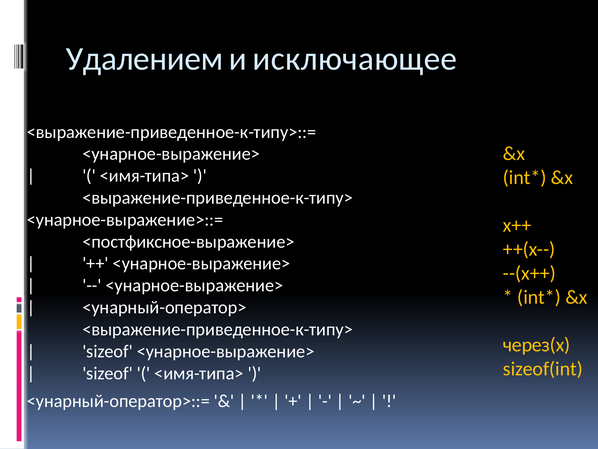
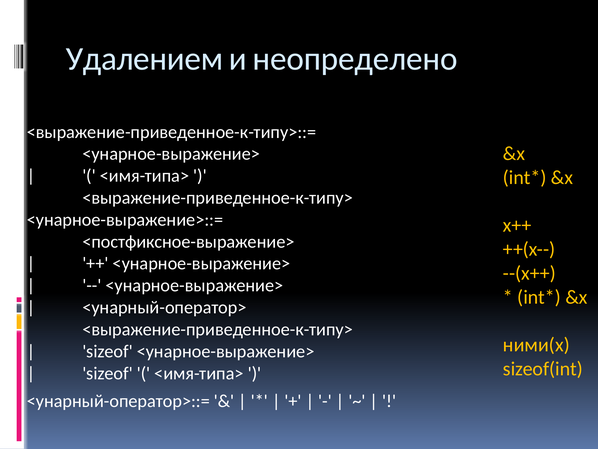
исключающее: исключающее -> неопределено (355, 59)
через(x: через(x -> ними(x (536, 345)
